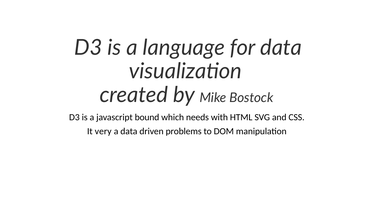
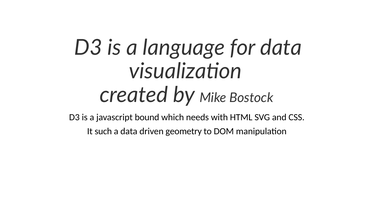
very: very -> such (103, 132)
problems: problems -> geometry (184, 132)
